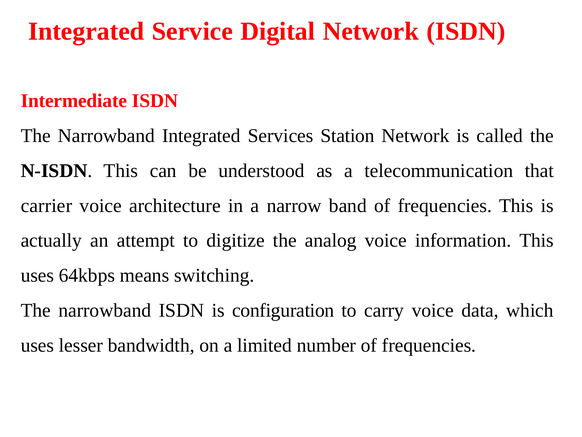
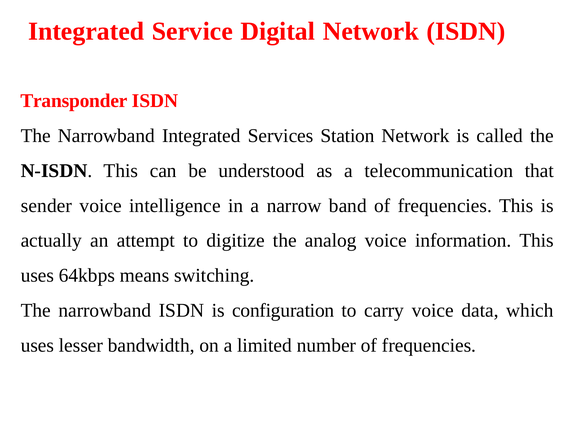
Intermediate: Intermediate -> Transponder (74, 101)
carrier: carrier -> sender (46, 205)
architecture: architecture -> intelligence (175, 205)
